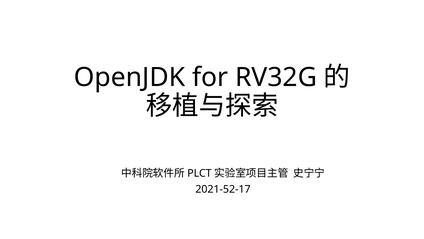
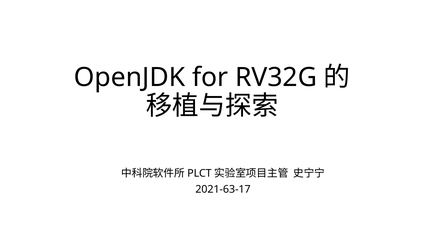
2021-52-17: 2021-52-17 -> 2021-63-17 (223, 189)
